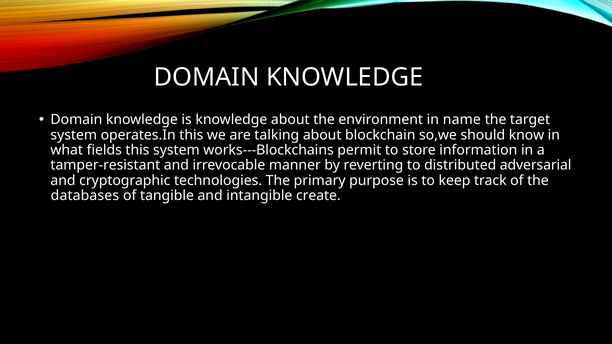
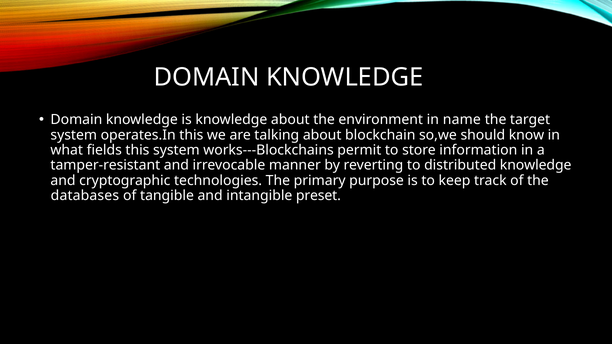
distributed adversarial: adversarial -> knowledge (536, 165)
create: create -> preset (318, 196)
